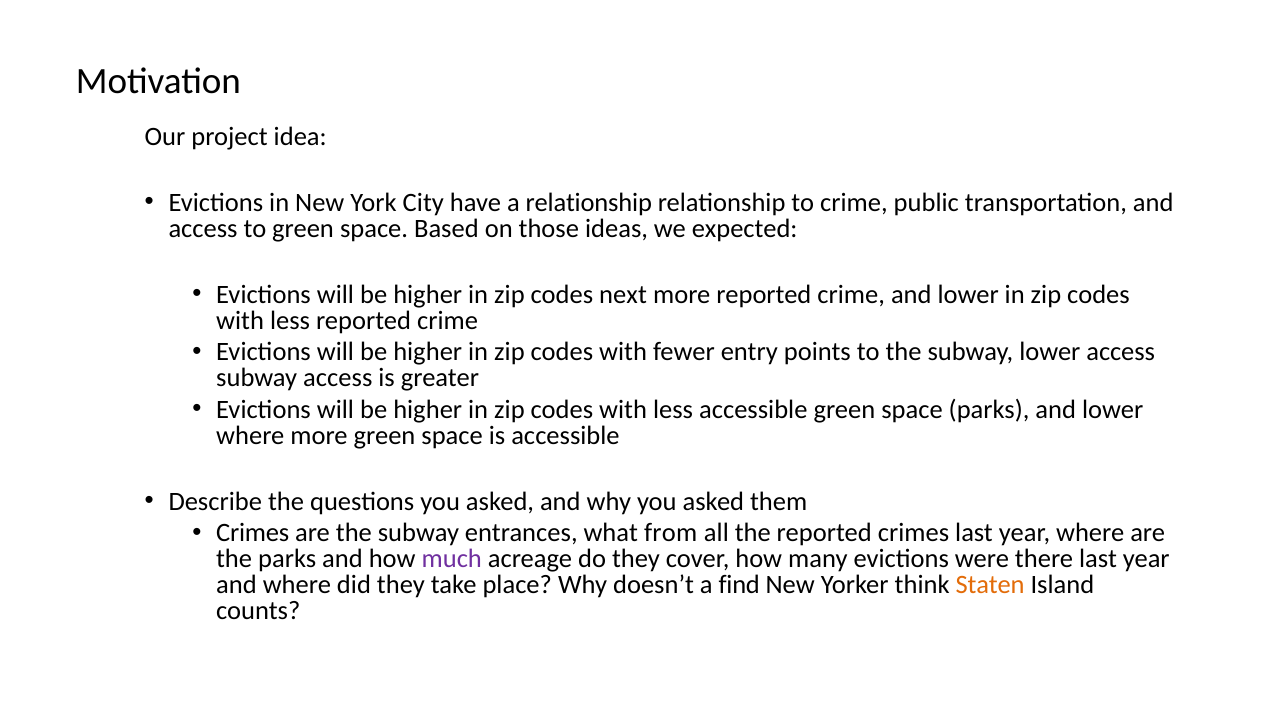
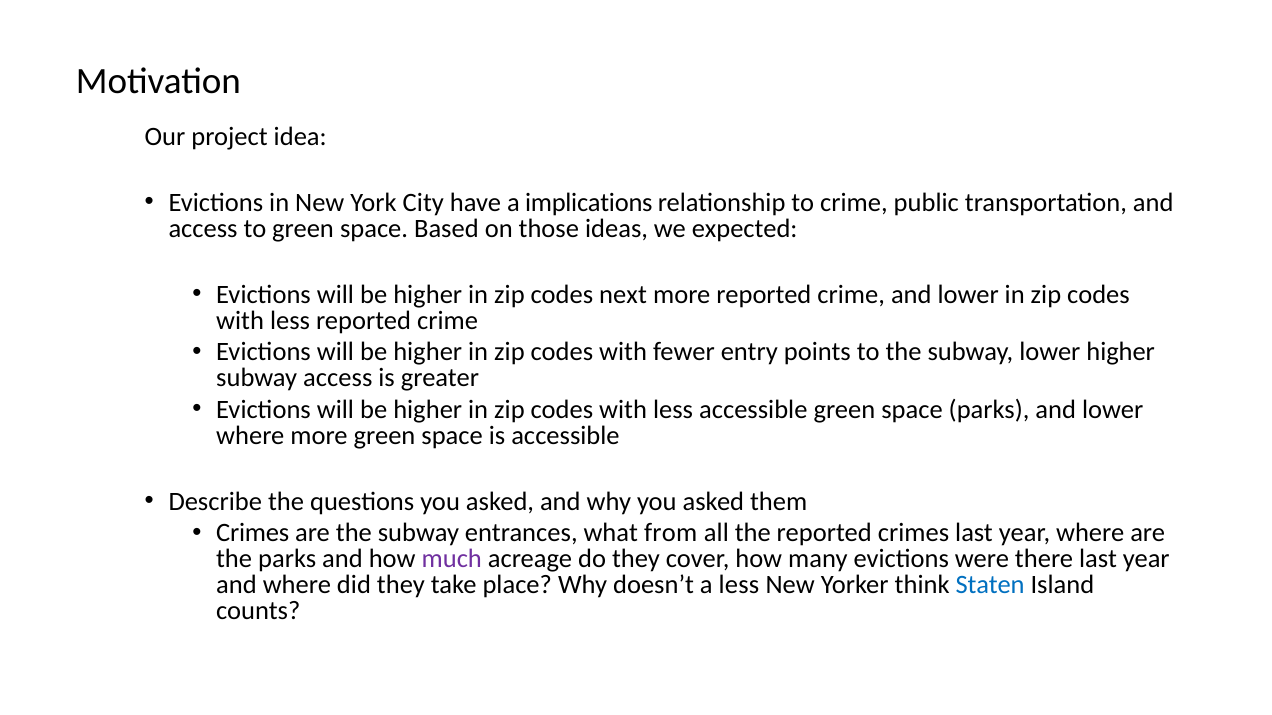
a relationship: relationship -> implications (589, 203)
lower access: access -> higher (1121, 352)
a find: find -> less (739, 585)
Staten colour: orange -> blue (990, 585)
